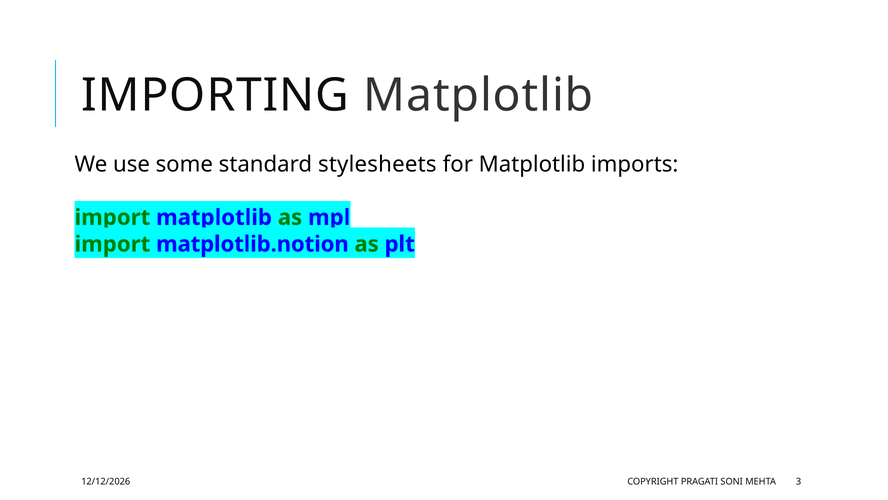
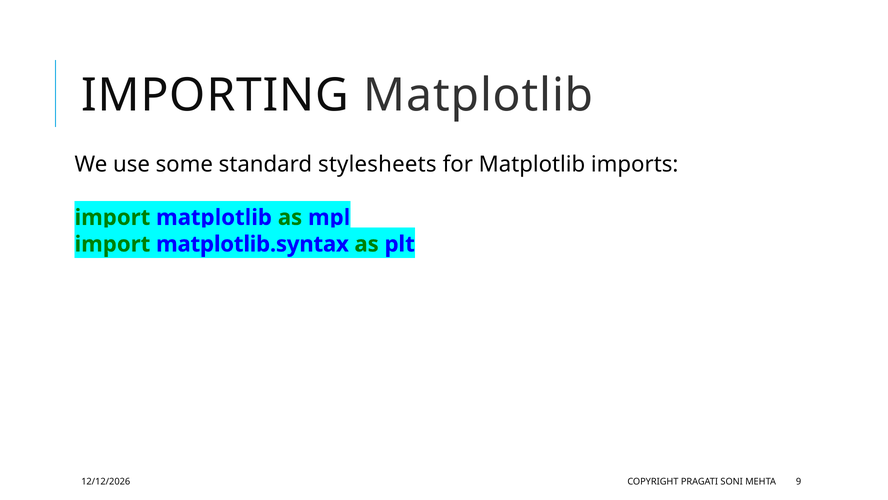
matplotlib.notion: matplotlib.notion -> matplotlib.syntax (252, 244)
3: 3 -> 9 (799, 481)
